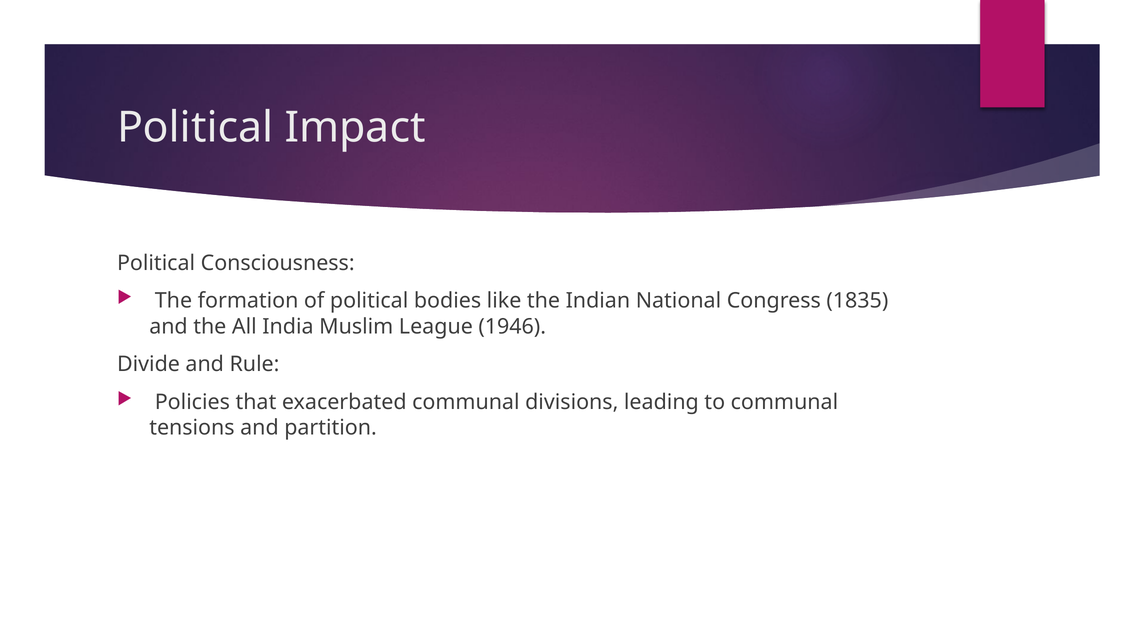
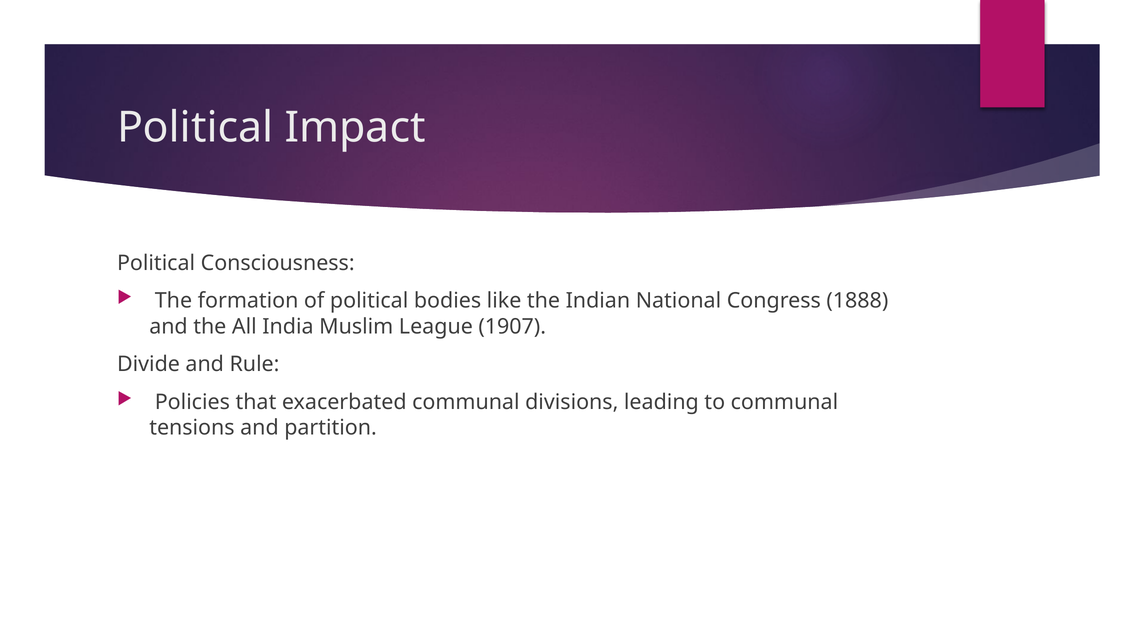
1835: 1835 -> 1888 (857, 301)
1946: 1946 -> 1907 (512, 327)
